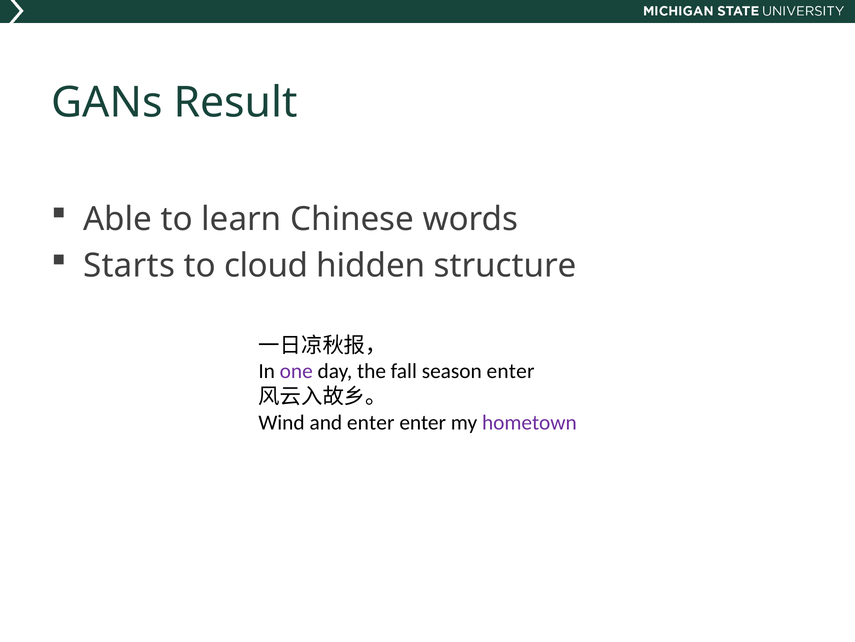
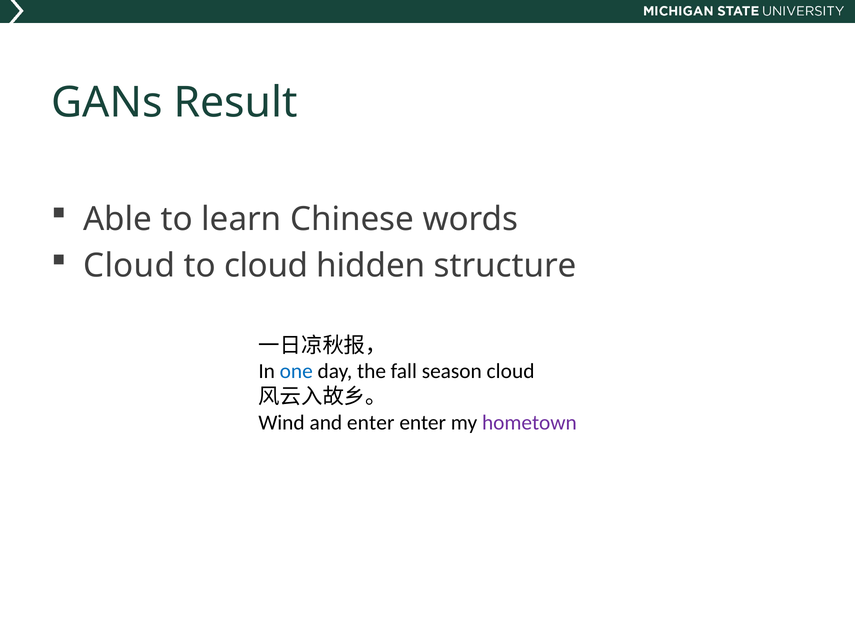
Starts: Starts -> Cloud (129, 266)
one colour: purple -> blue (296, 371)
season enter: enter -> cloud (511, 371)
